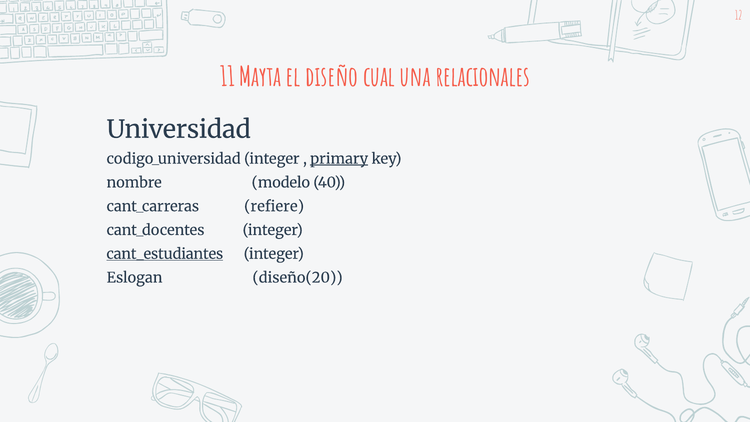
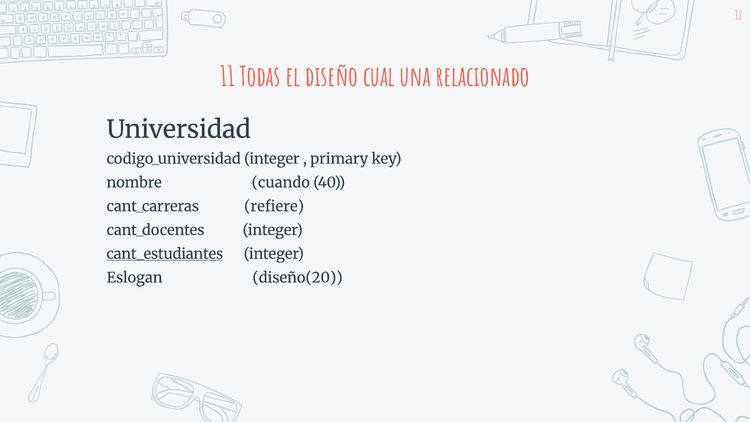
Mayta: Mayta -> Todas (260, 77)
relacionales: relacionales -> relacionado (483, 77)
primary underline: present -> none (339, 159)
modelo: modelo -> cuando (281, 183)
